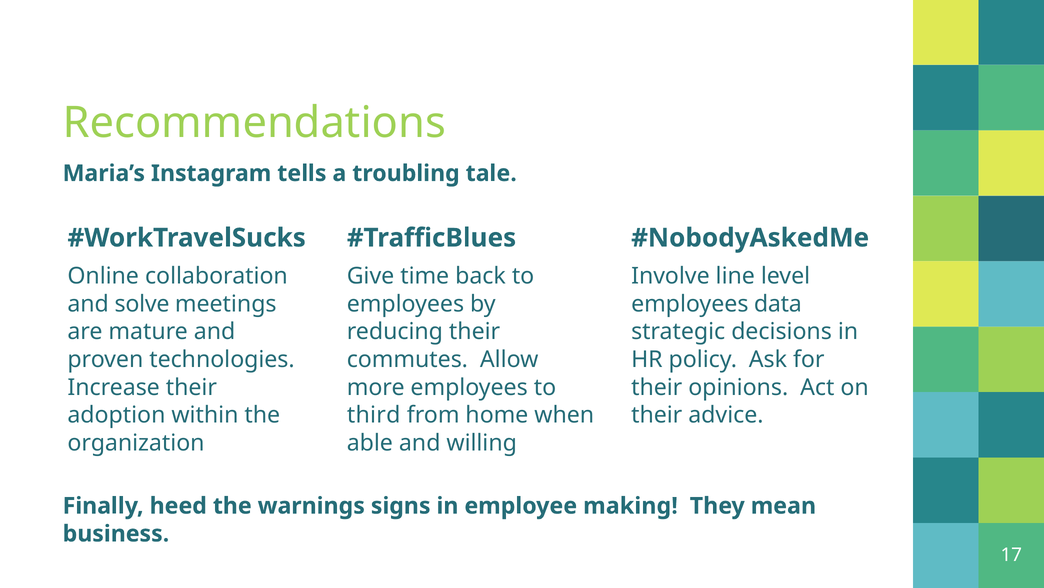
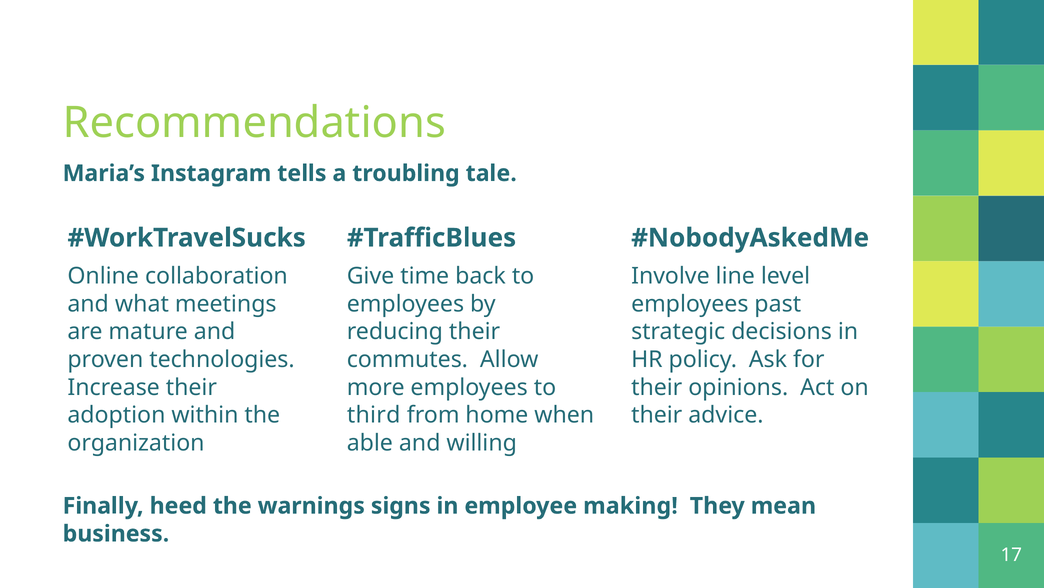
solve: solve -> what (142, 303)
data: data -> past (778, 303)
